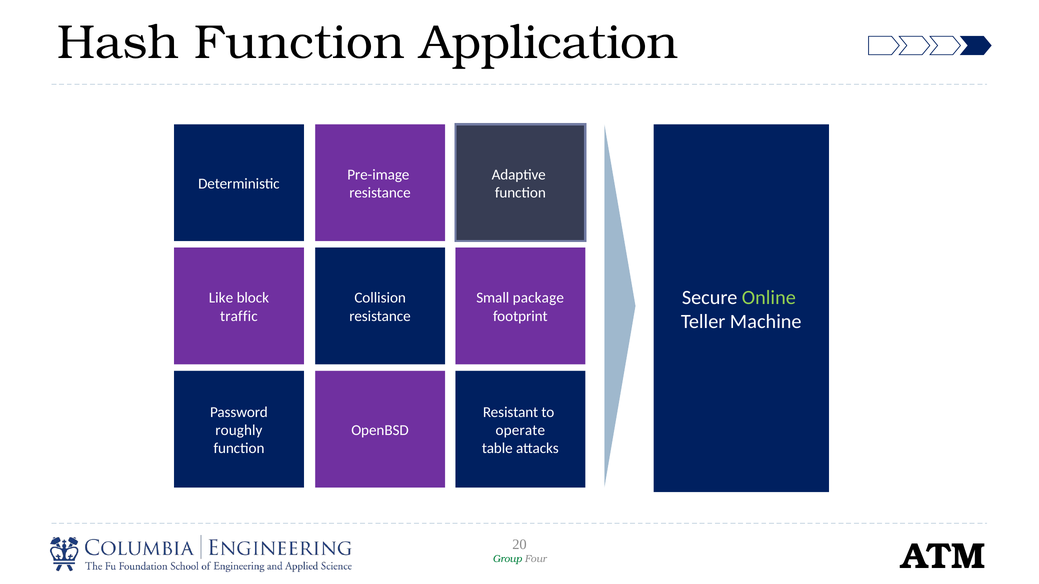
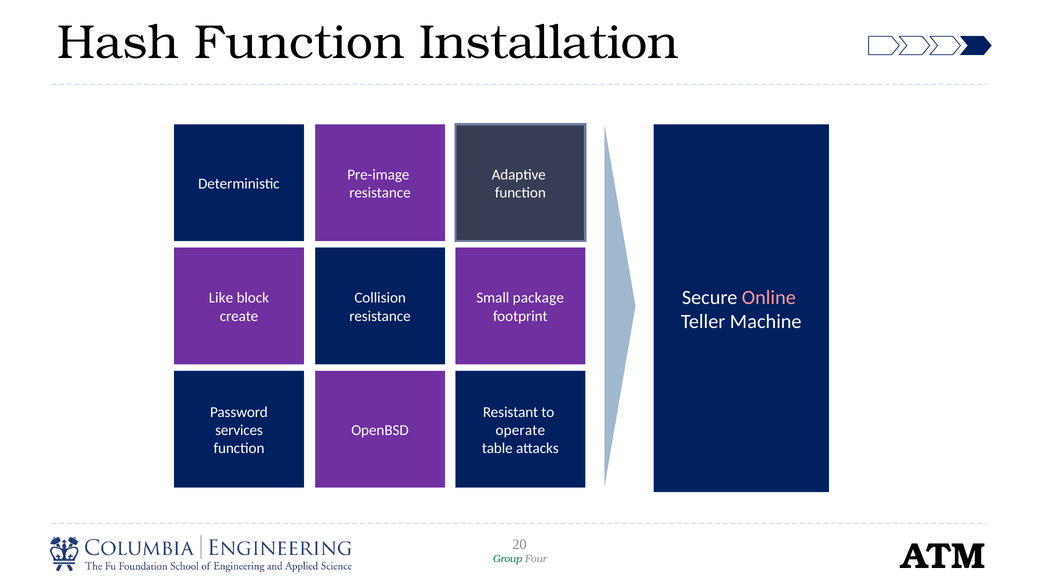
Application: Application -> Installation (549, 43)
Online colour: light green -> pink (769, 298)
traffic: traffic -> create (239, 316)
roughly: roughly -> services (239, 431)
